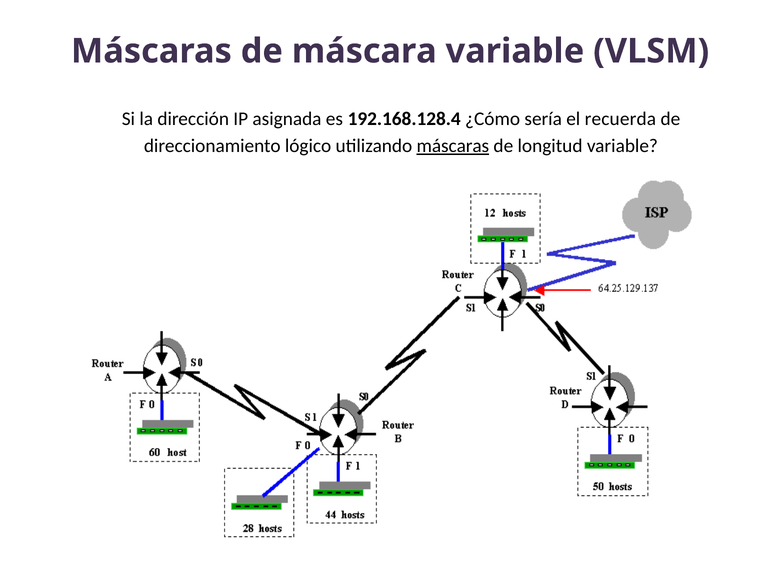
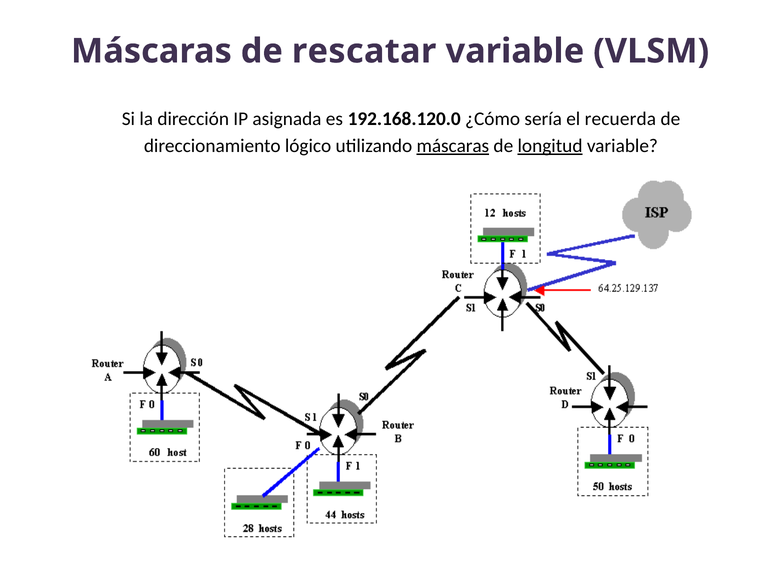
máscara: máscara -> rescatar (364, 51)
192.168.128.4: 192.168.128.4 -> 192.168.120.0 (404, 119)
longitud underline: none -> present (550, 146)
